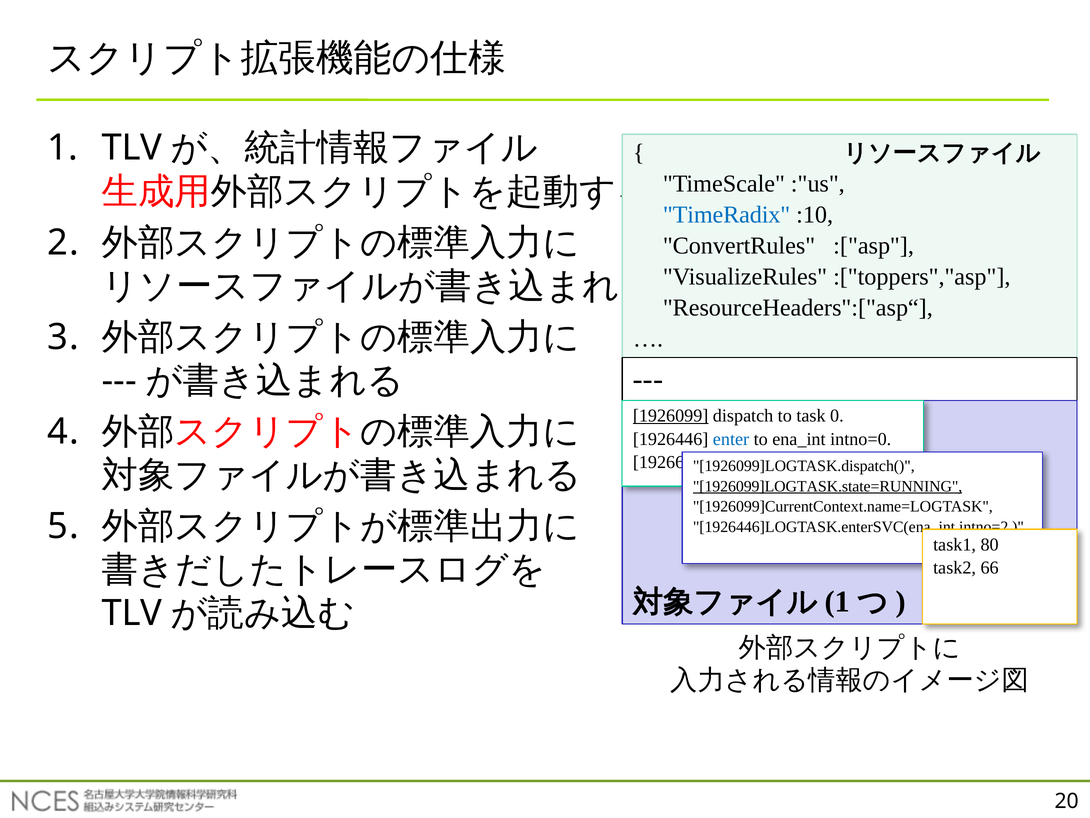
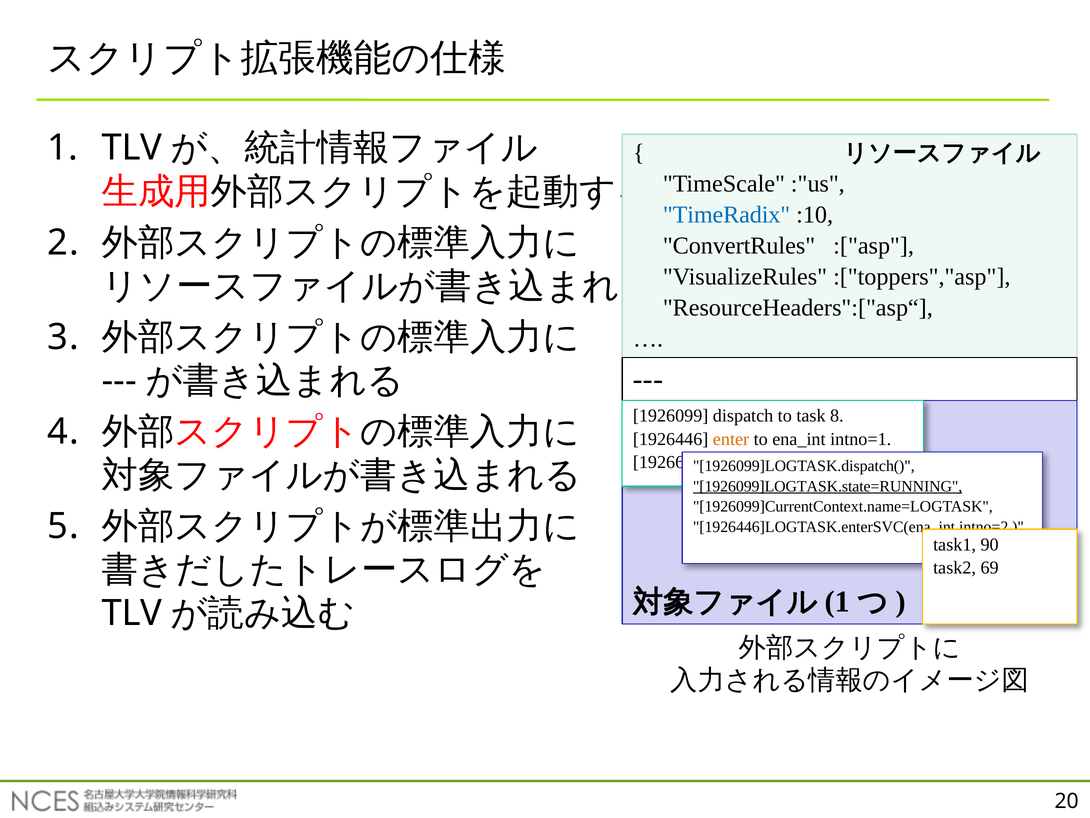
1926099 underline: present -> none (671, 416)
0: 0 -> 8 (837, 416)
enter colour: blue -> orange (731, 439)
intno=0: intno=0 -> intno=1 (861, 439)
80: 80 -> 90 (990, 544)
66: 66 -> 69 (990, 567)
